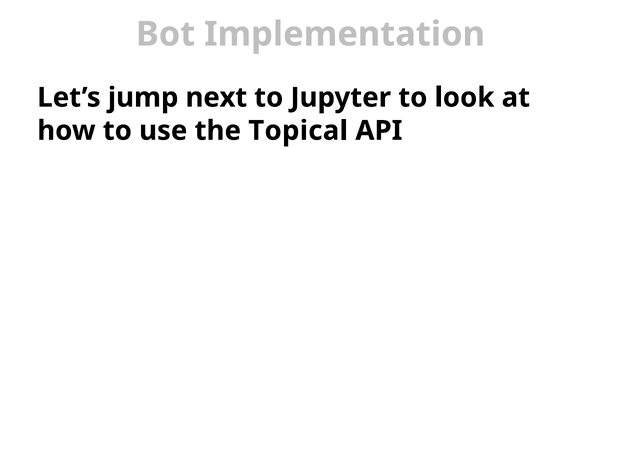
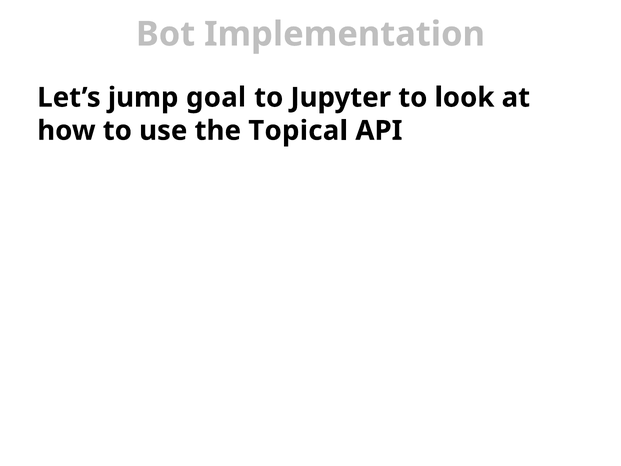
next: next -> goal (216, 97)
